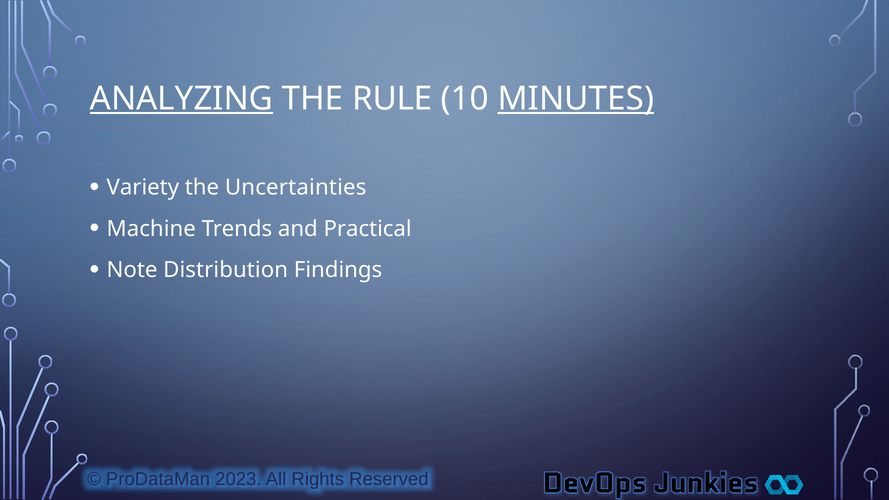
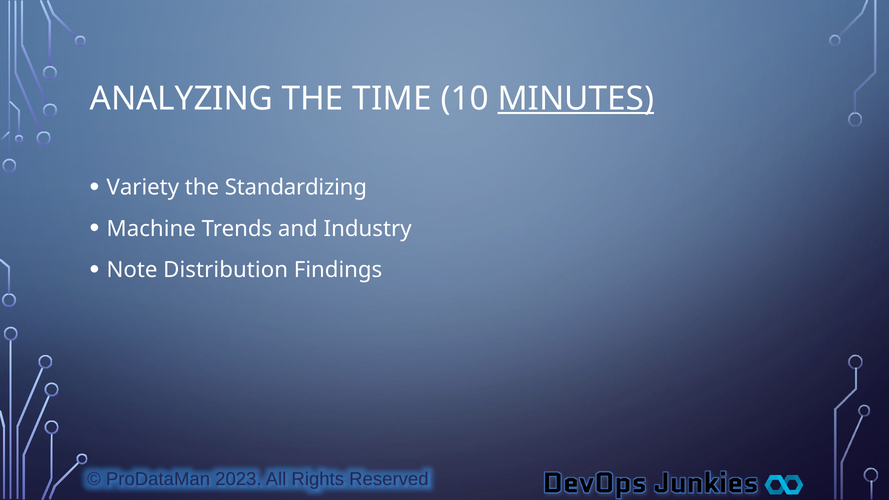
ANALYZING underline: present -> none (182, 99)
RULE: RULE -> TIME (392, 99)
Uncertainties: Uncertainties -> Standardizing (296, 188)
Practical: Practical -> Industry (368, 229)
